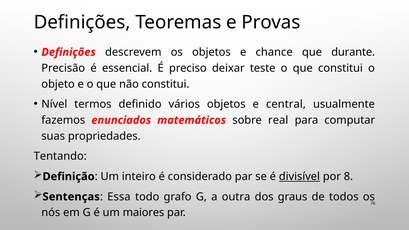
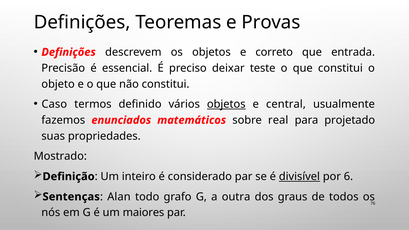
chance: chance -> correto (274, 52)
durante: durante -> entrada (353, 52)
Nível: Nível -> Caso (54, 104)
objetos underline: none -> present (226, 104)
computar: computar -> projetado (350, 120)
Tentando: Tentando -> Mostrado (60, 156)
8: 8 -> 6 (348, 177)
Essa: Essa -> Alan (119, 197)
